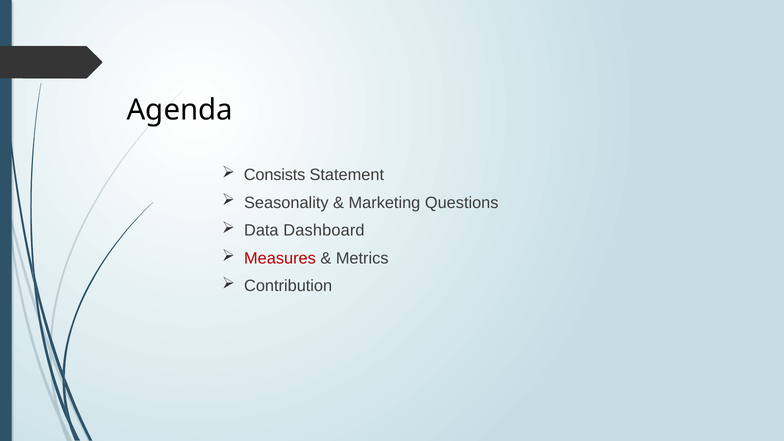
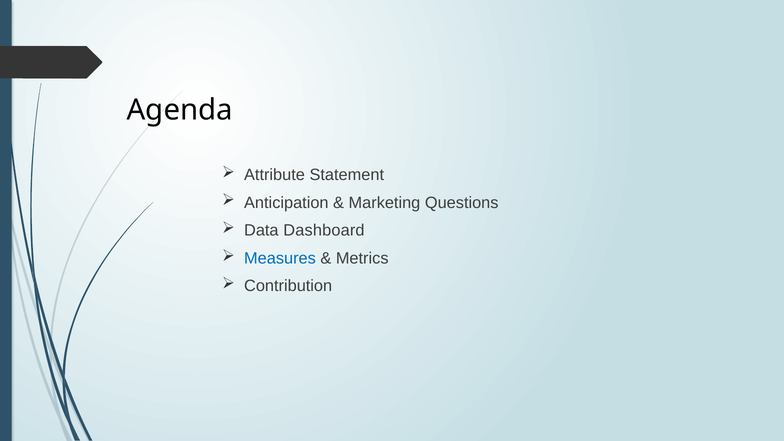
Consists: Consists -> Attribute (275, 175)
Seasonality: Seasonality -> Anticipation (286, 203)
Measures colour: red -> blue (280, 258)
